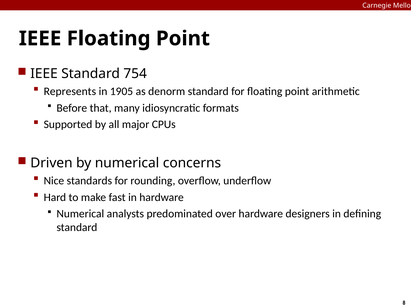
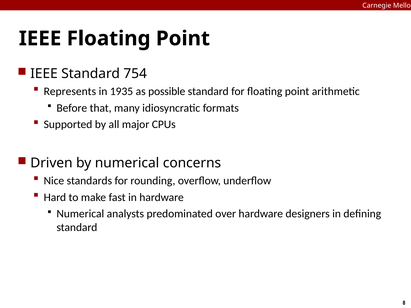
1905: 1905 -> 1935 (122, 91)
denorm: denorm -> possible (167, 91)
